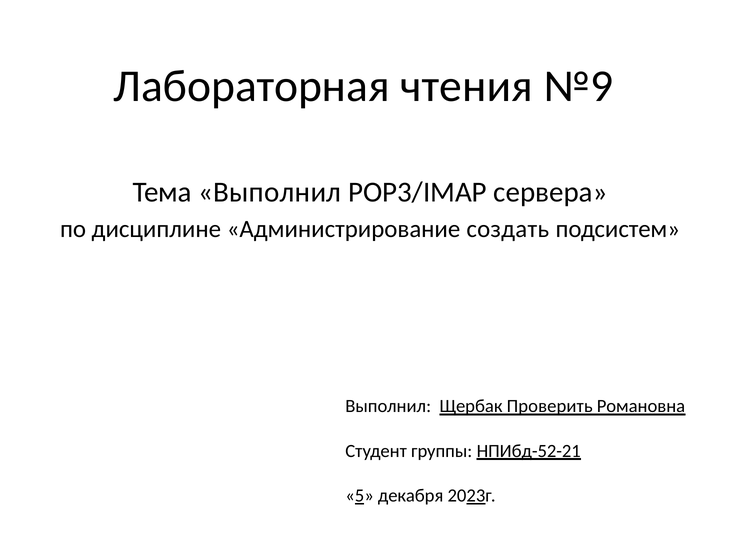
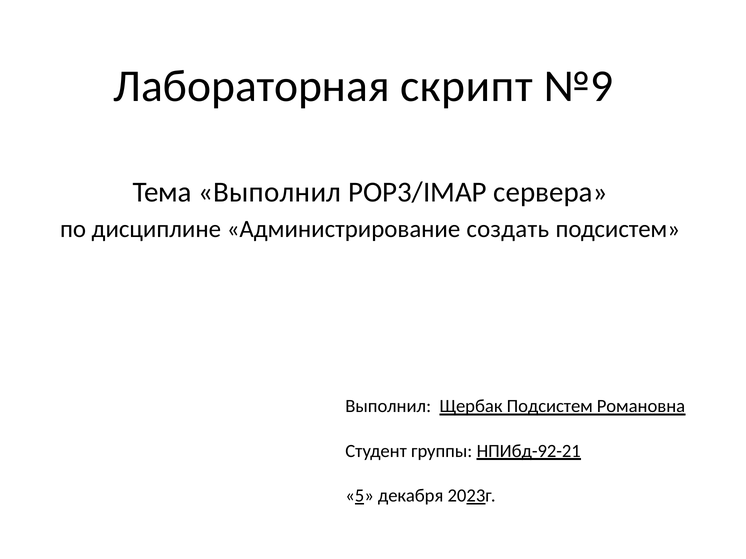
чтения: чтения -> скрипт (466, 86)
Щербак Проверить: Проверить -> Подсистем (550, 407)
НПИбд-52-21: НПИбд-52-21 -> НПИбд-92-21 (529, 451)
